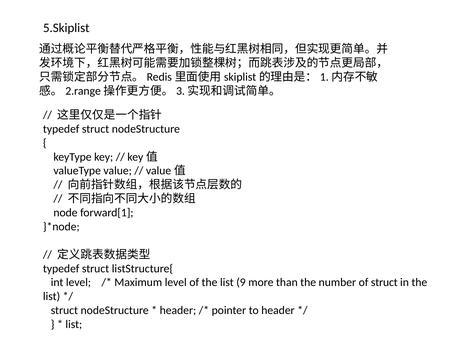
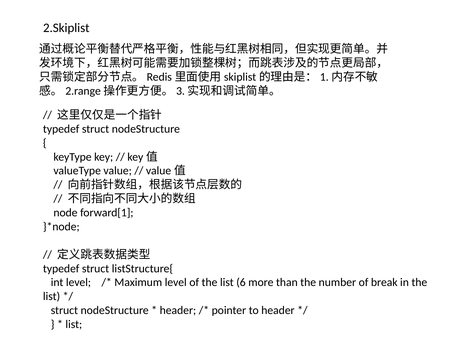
5.Skiplist: 5.Skiplist -> 2.Skiplist (66, 28)
9: 9 -> 6 (241, 282)
of struct: struct -> break (384, 282)
